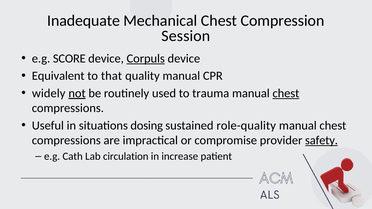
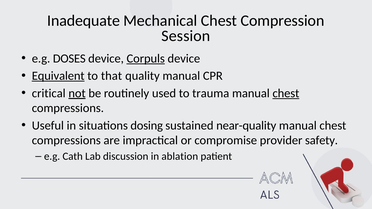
SCORE: SCORE -> DOSES (69, 59)
Equivalent underline: none -> present (58, 76)
widely: widely -> critical (49, 93)
role-quality: role-quality -> near-quality (246, 126)
safety underline: present -> none (321, 140)
circulation: circulation -> discussion (126, 156)
increase: increase -> ablation (180, 156)
